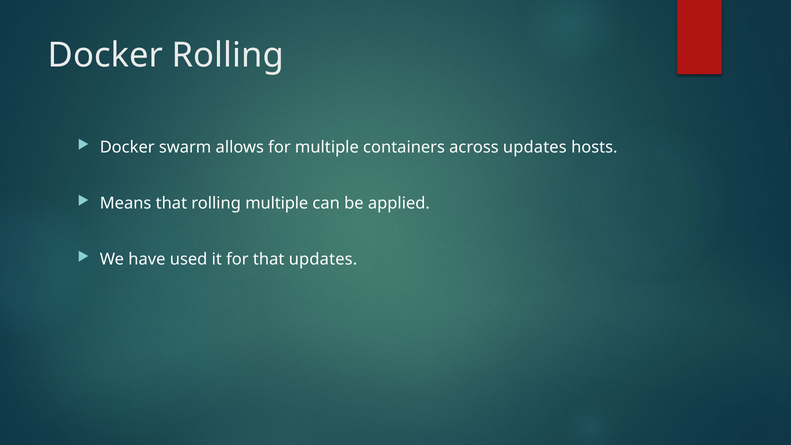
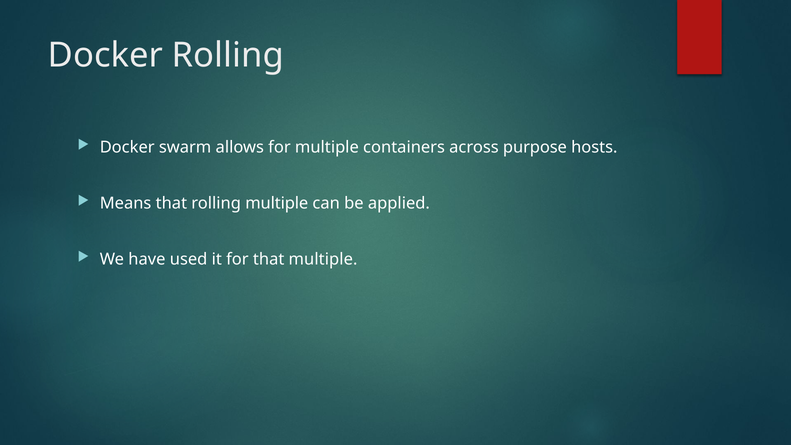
across updates: updates -> purpose (535, 147)
that updates: updates -> multiple (323, 259)
